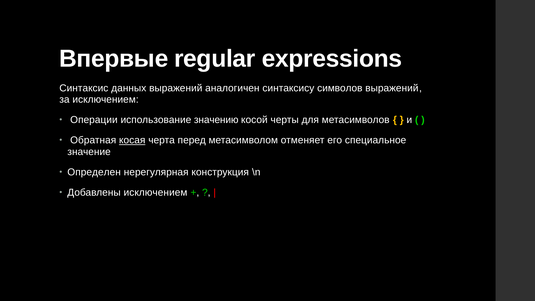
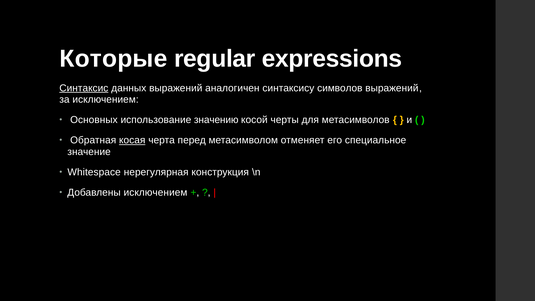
Впервые: Впервые -> Которые (113, 59)
Синтаксис underline: none -> present (84, 88)
Операции: Операции -> Основных (94, 120)
Определен: Определен -> Whitespace (94, 172)
